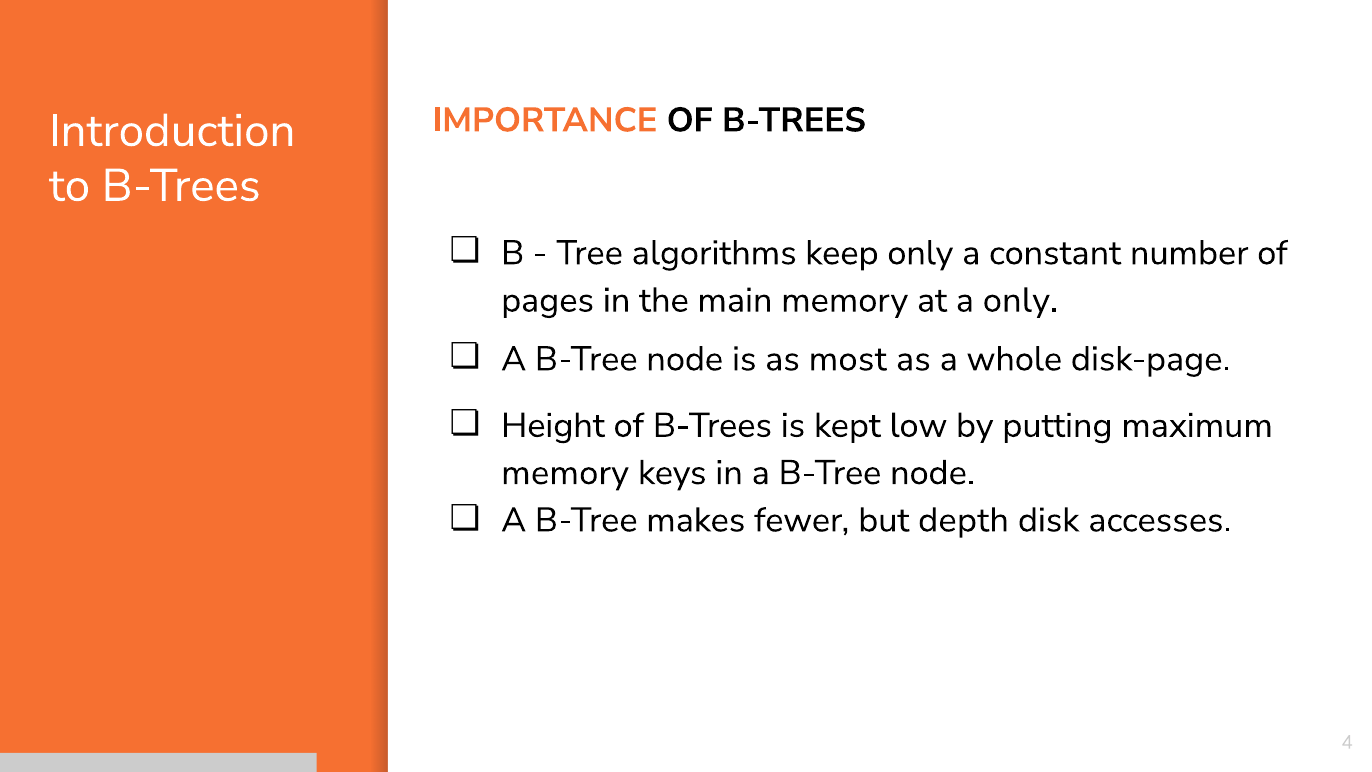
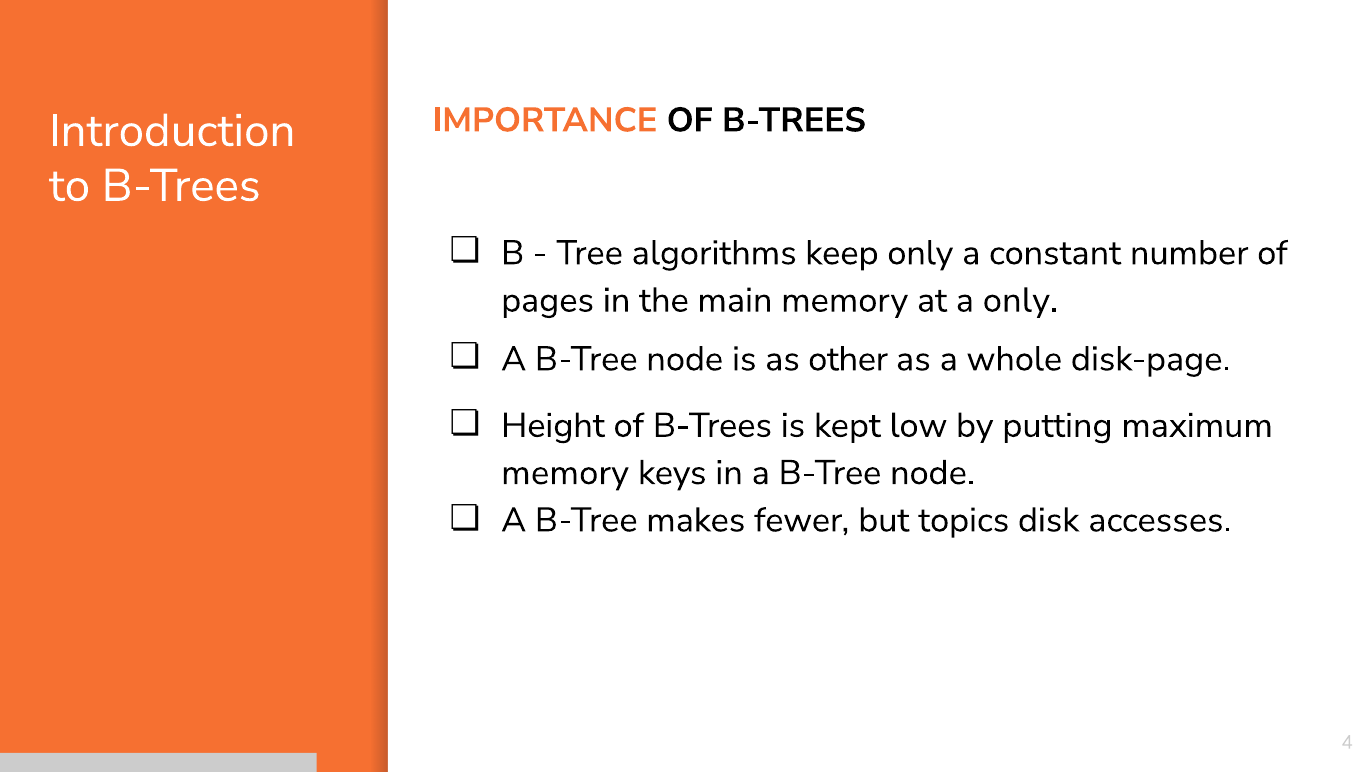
most: most -> other (848, 359)
depth: depth -> topics (964, 520)
